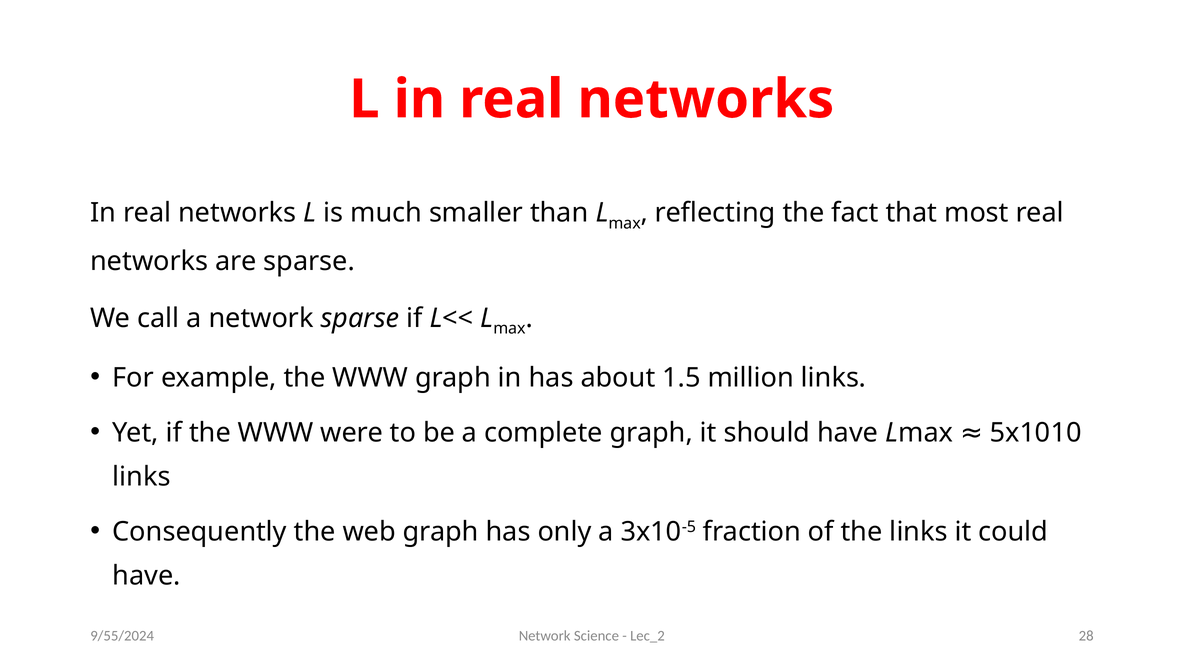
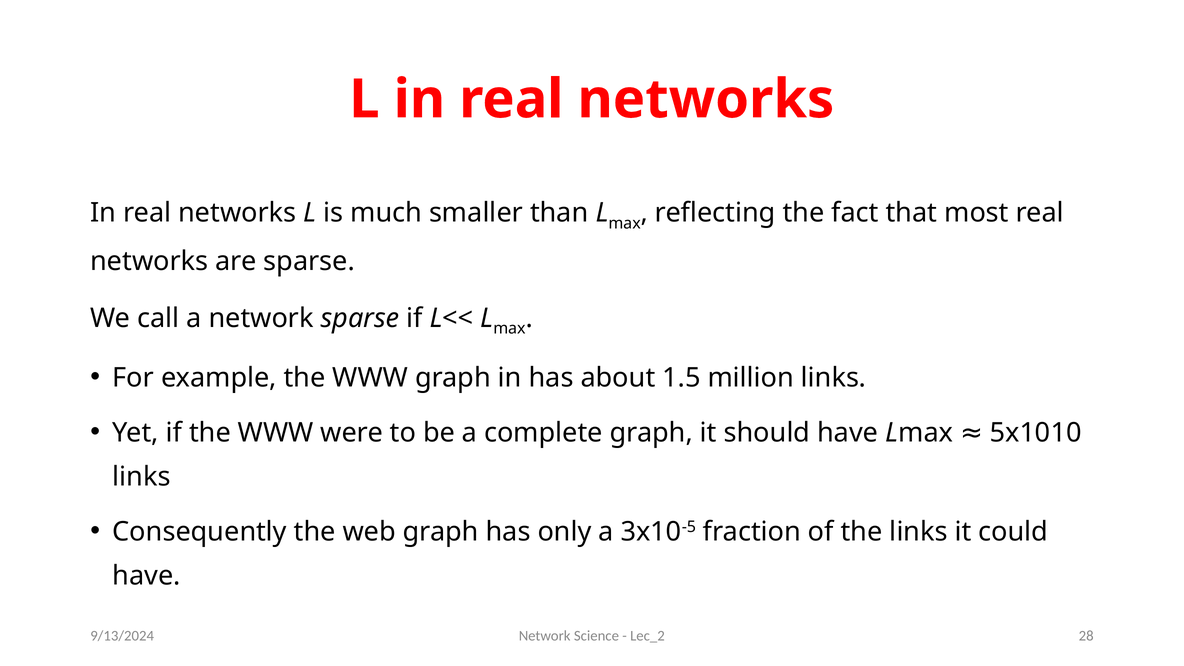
9/55/2024: 9/55/2024 -> 9/13/2024 (122, 636)
